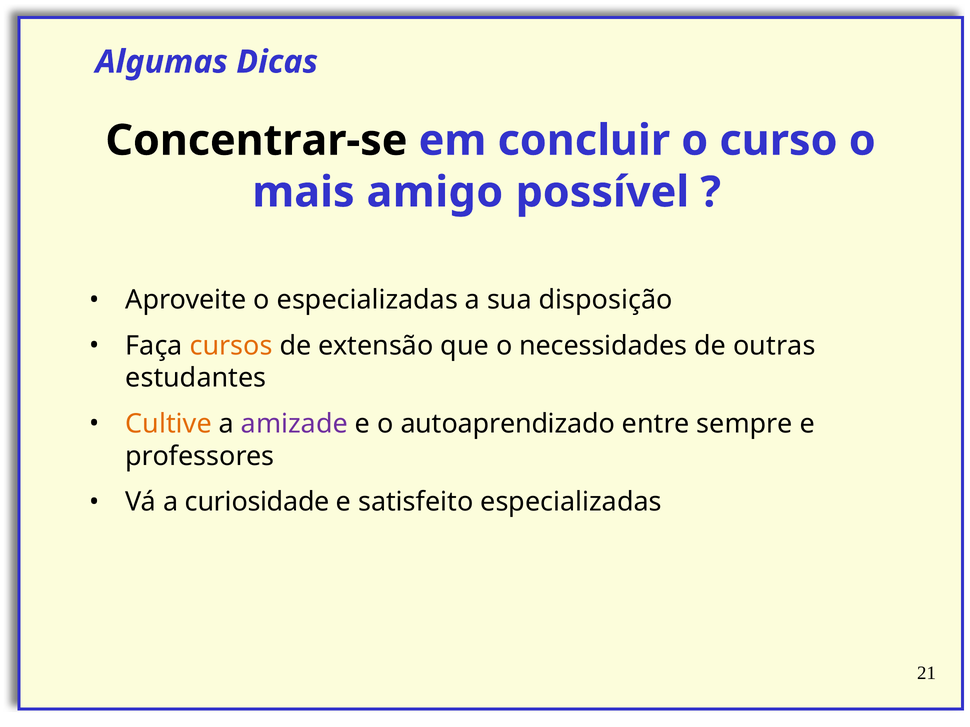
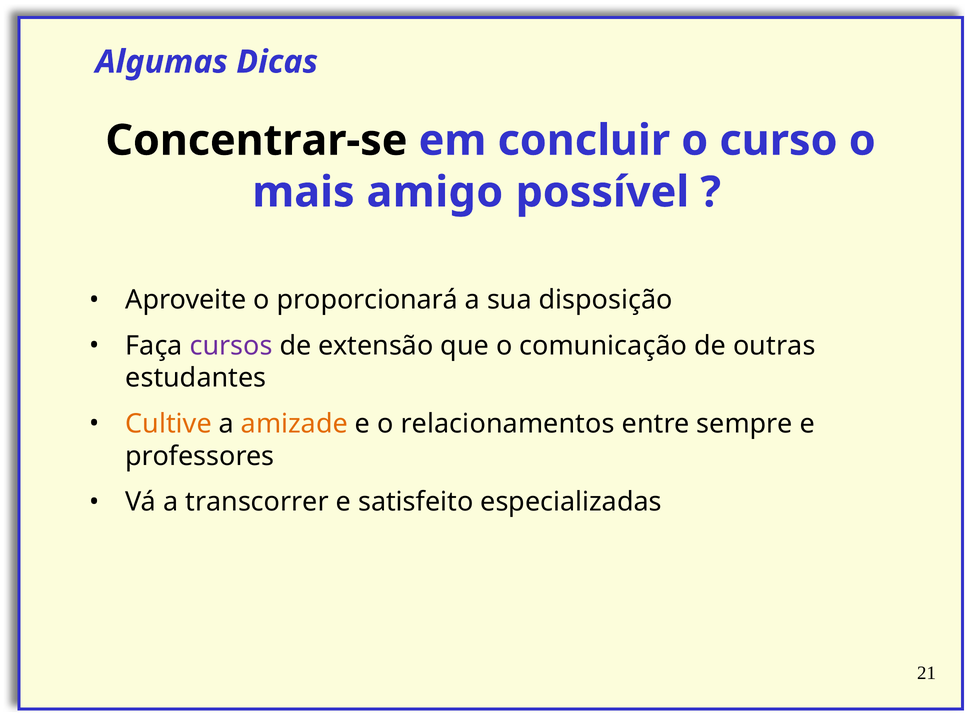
o especializadas: especializadas -> proporcionará (367, 300)
cursos colour: orange -> purple (231, 346)
necessidades: necessidades -> comunicação (603, 346)
amizade colour: purple -> orange (294, 424)
autoaprendizado: autoaprendizado -> relacionamentos (508, 424)
curiosidade: curiosidade -> transcorrer (257, 502)
